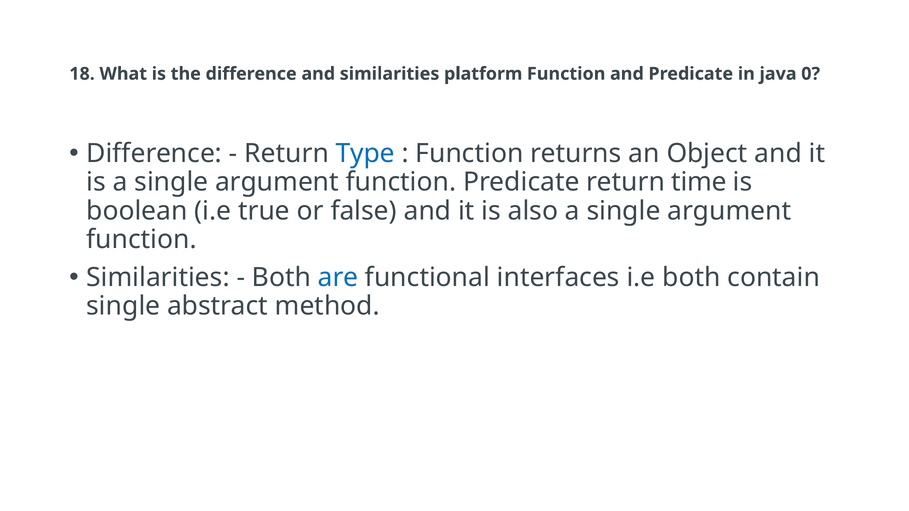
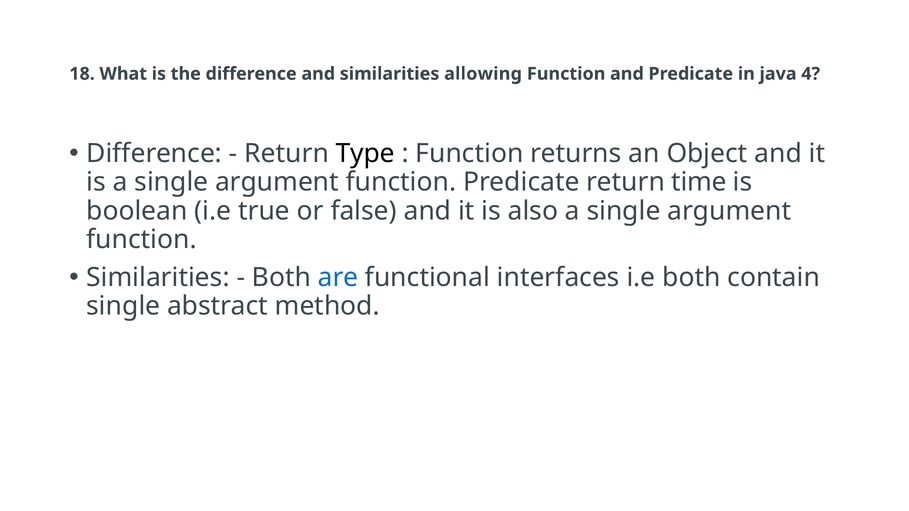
platform: platform -> allowing (483, 74)
0: 0 -> 4 (811, 74)
Type colour: blue -> black (365, 154)
